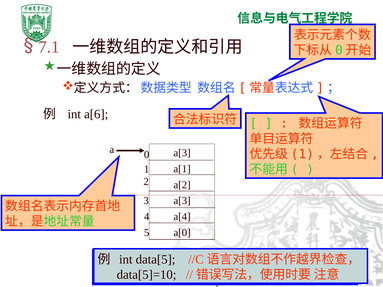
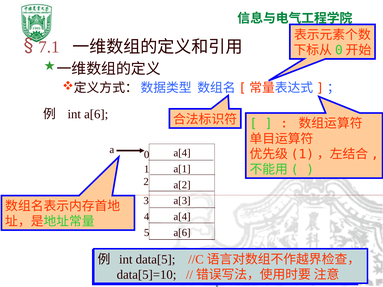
a[3: a[3 -> a[4 (182, 153)
a[0: a[0 -> a[6 (182, 233)
